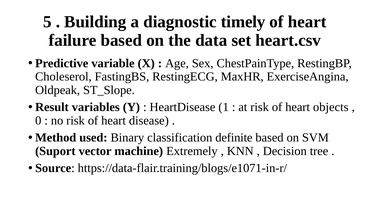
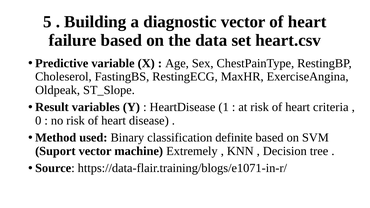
diagnostic timely: timely -> vector (243, 22)
objects: objects -> criteria (331, 107)
